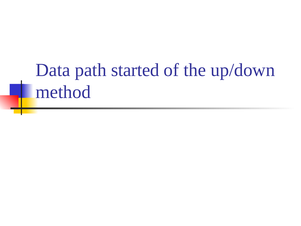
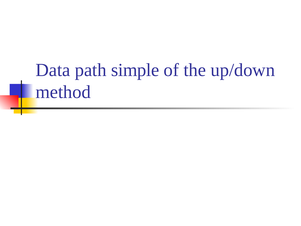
started: started -> simple (135, 70)
